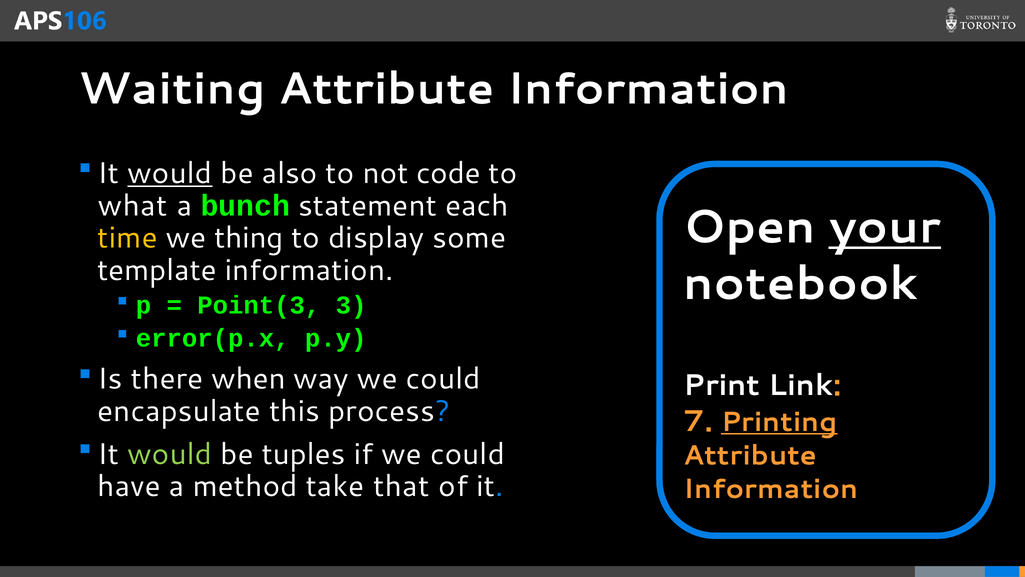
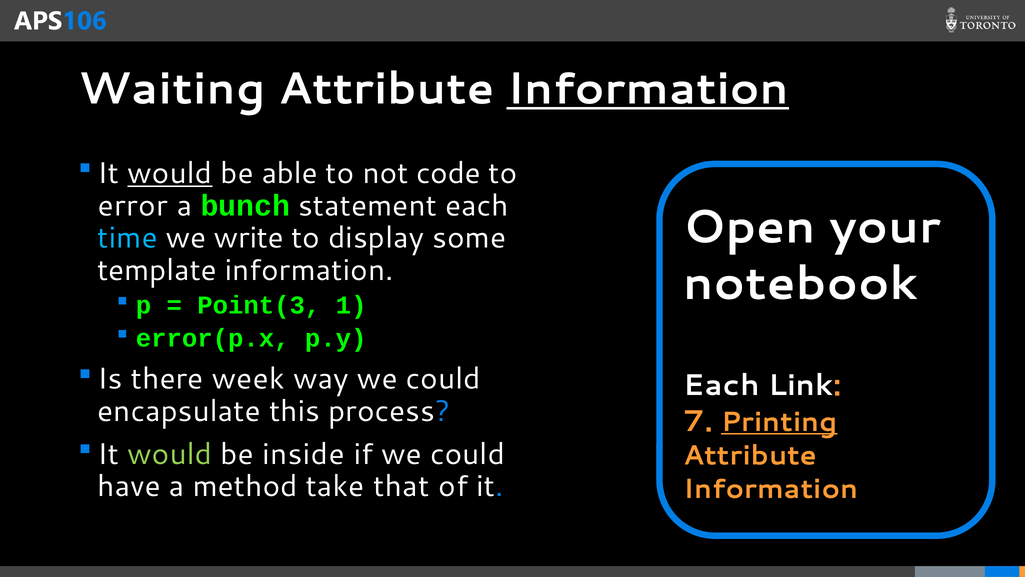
Information underline: none -> present (648, 89)
also: also -> able (290, 173)
what: what -> error (133, 205)
your underline: present -> none (885, 227)
time colour: yellow -> light blue (128, 238)
thing: thing -> write (249, 238)
3: 3 -> 1 (351, 305)
when: when -> week (248, 379)
Print: Print -> Each (722, 385)
tuples: tuples -> inside (304, 454)
